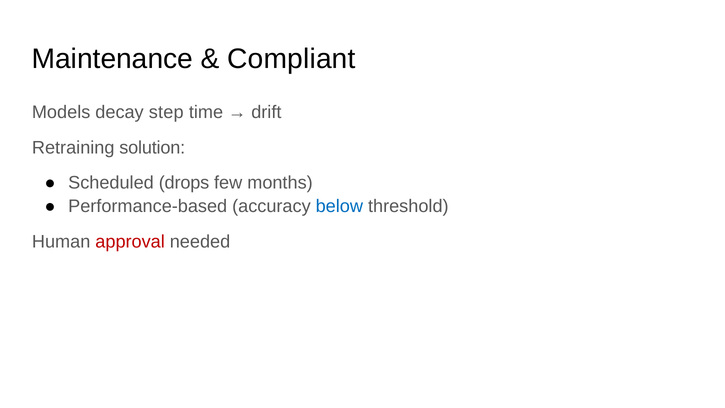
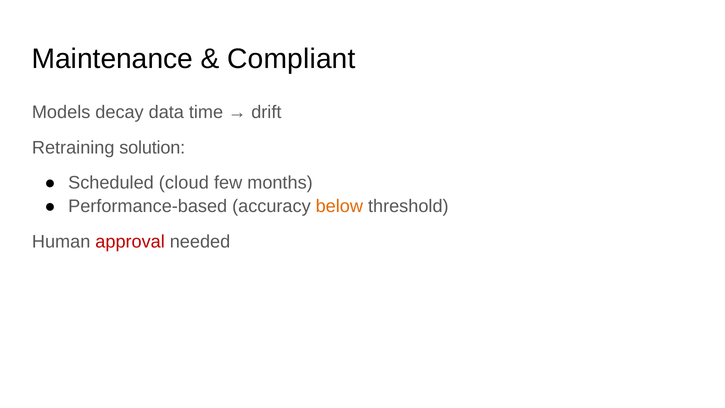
step: step -> data (166, 112)
drops: drops -> cloud (184, 183)
below colour: blue -> orange (339, 206)
